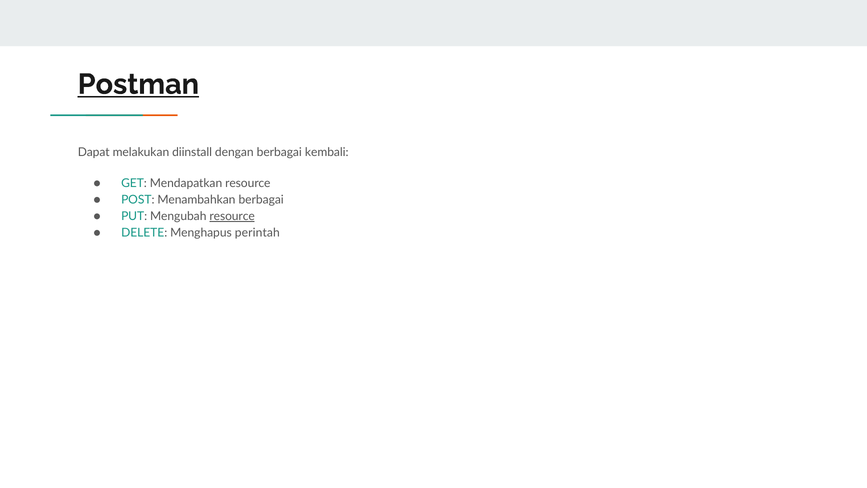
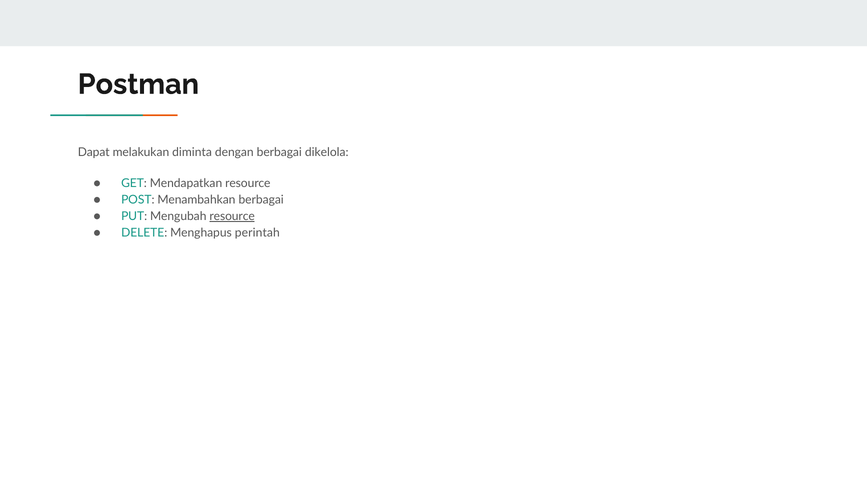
Postman underline: present -> none (138, 84)
diinstall: diinstall -> diminta (192, 152)
kembali: kembali -> dikelola (327, 152)
